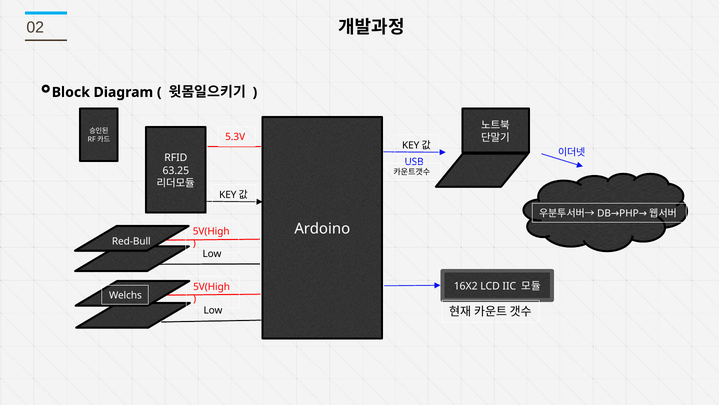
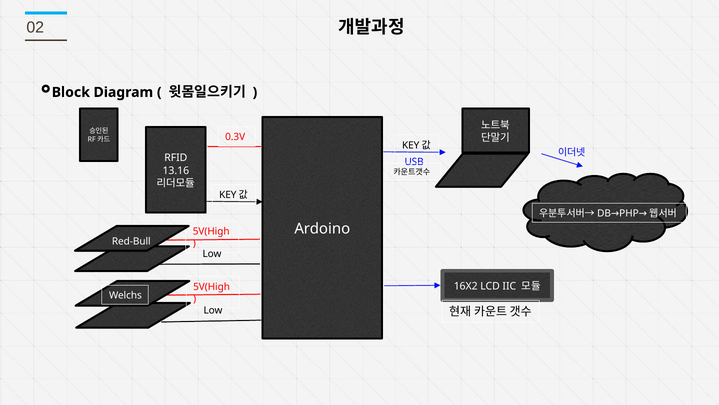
5.3V: 5.3V -> 0.3V (235, 137)
63.25: 63.25 -> 13.16 (176, 170)
